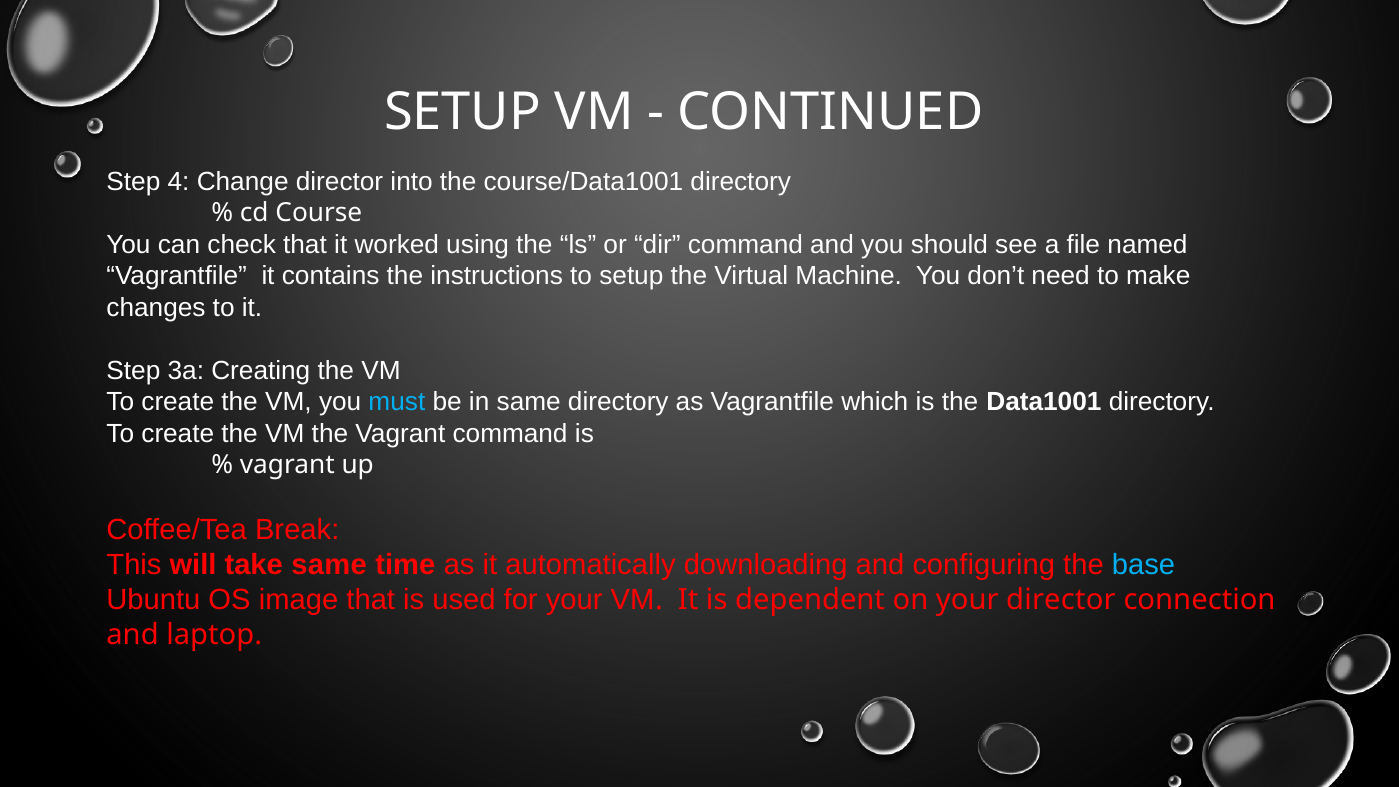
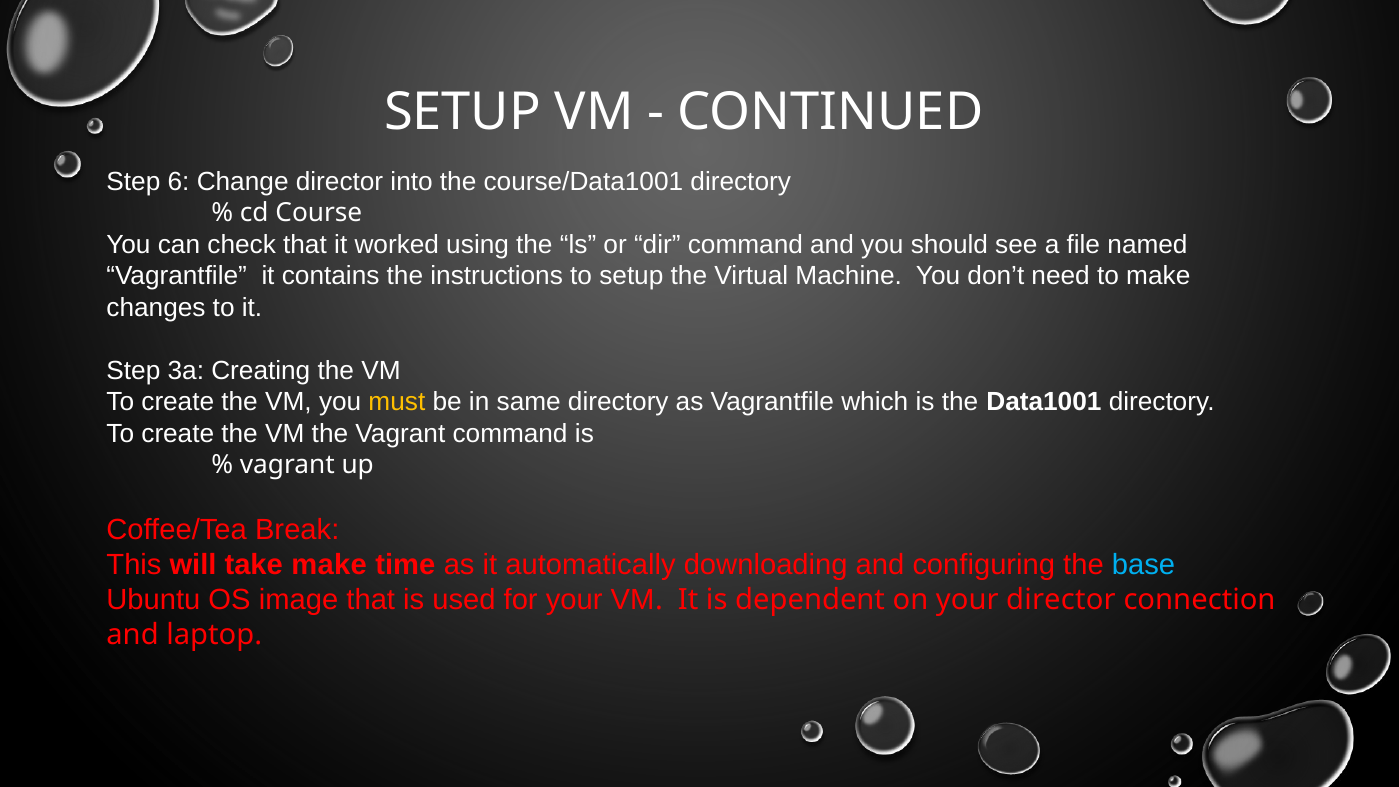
4: 4 -> 6 (179, 182)
must colour: light blue -> yellow (397, 402)
take same: same -> make (329, 565)
